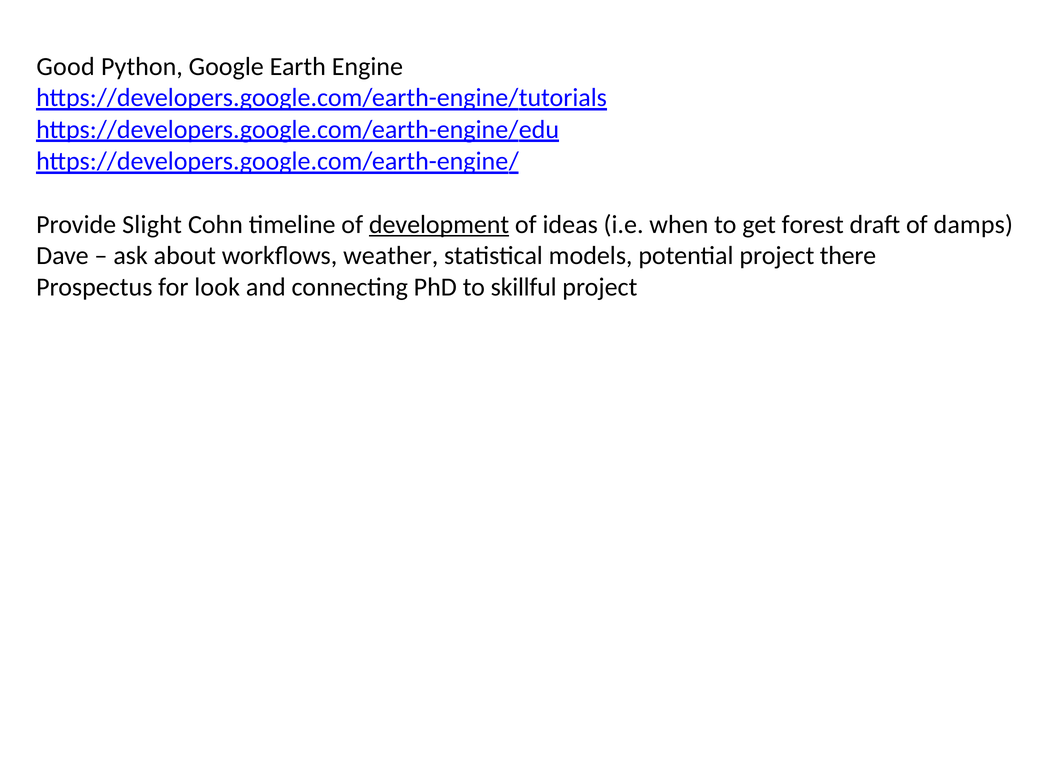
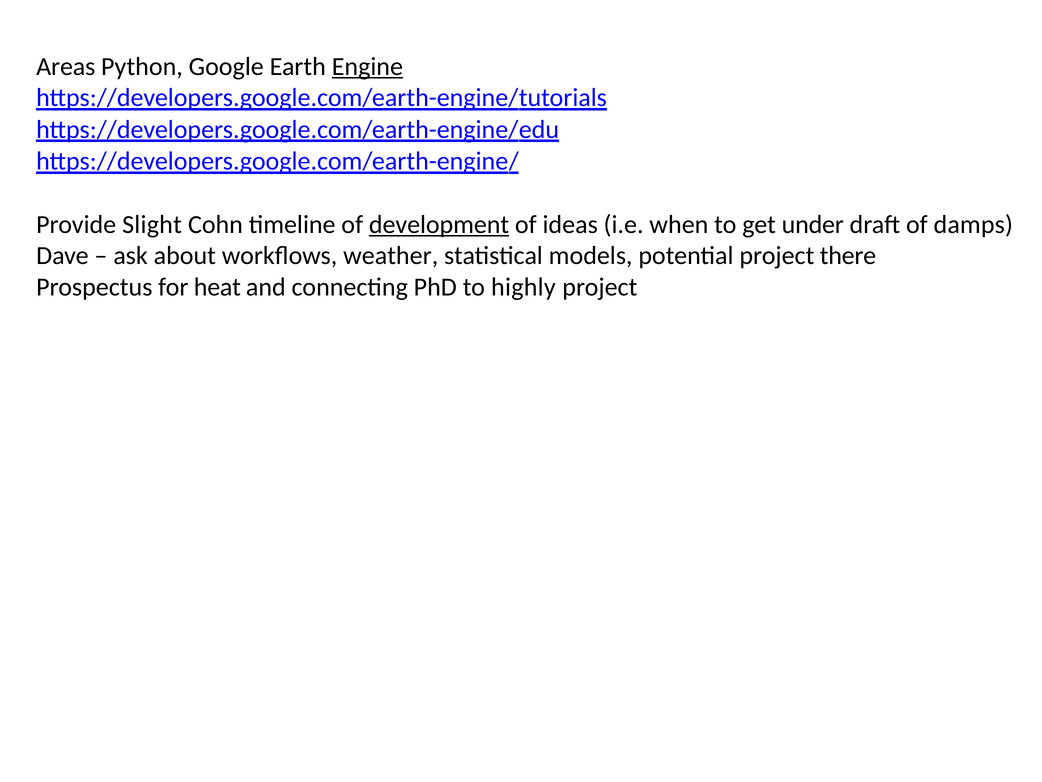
Good: Good -> Areas (66, 66)
Engine underline: none -> present (367, 66)
forest: forest -> under (813, 224)
look: look -> heat (217, 287)
skillful: skillful -> highly (523, 287)
